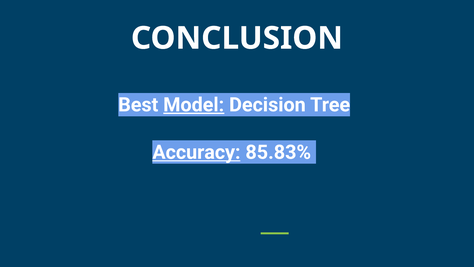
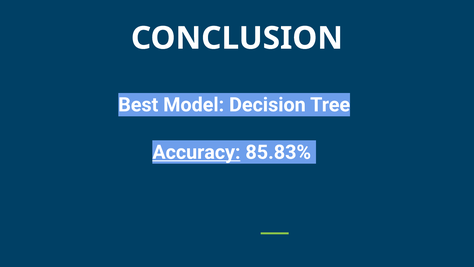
Model underline: present -> none (194, 105)
